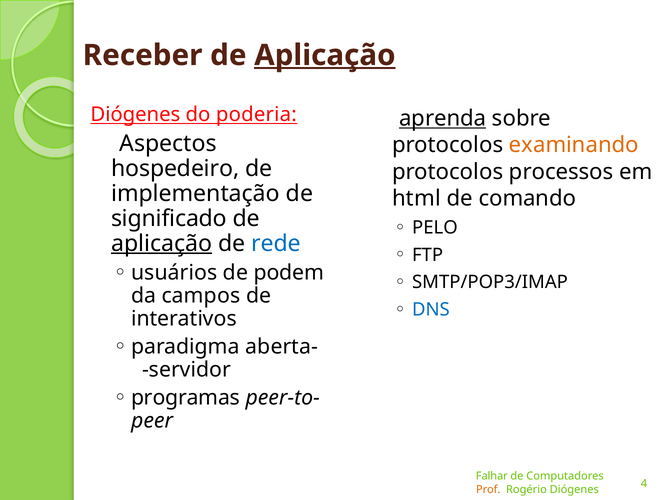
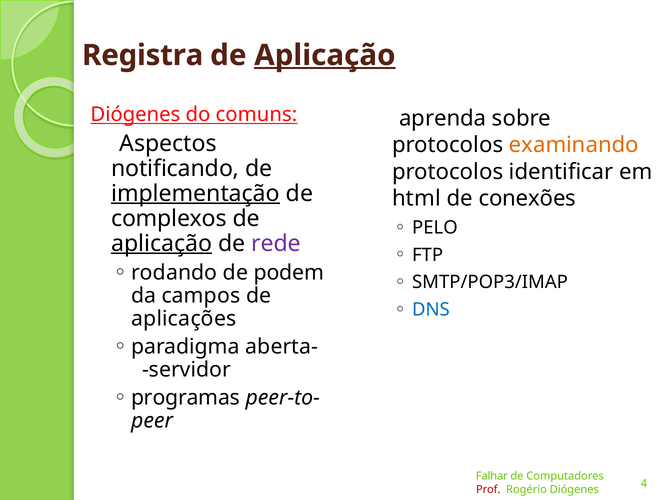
Receber: Receber -> Registra (143, 55)
poderia: poderia -> comuns (256, 114)
aprenda underline: present -> none (443, 118)
hospedeiro: hospedeiro -> notificando (175, 168)
processos: processos -> identificar (561, 172)
implementação underline: none -> present (196, 193)
comando: comando -> conexões (527, 198)
significado: significado -> complexos (169, 218)
rede colour: blue -> purple (276, 243)
usuários: usuários -> rodando (174, 272)
interativos: interativos -> aplicações (184, 318)
Prof colour: orange -> red (488, 489)
